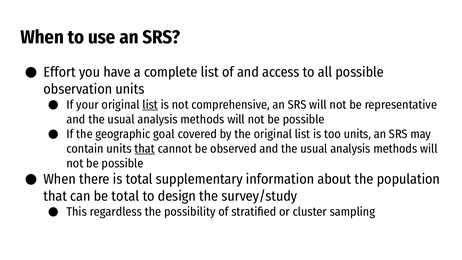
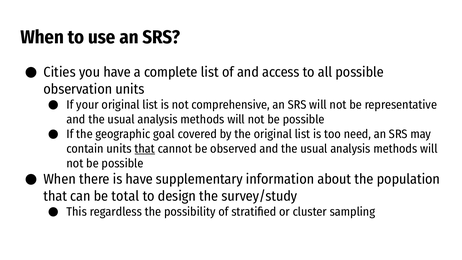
Effort: Effort -> Cities (60, 72)
list underline: present -> none (150, 105)
too units: units -> need (357, 134)
is total: total -> have (139, 179)
